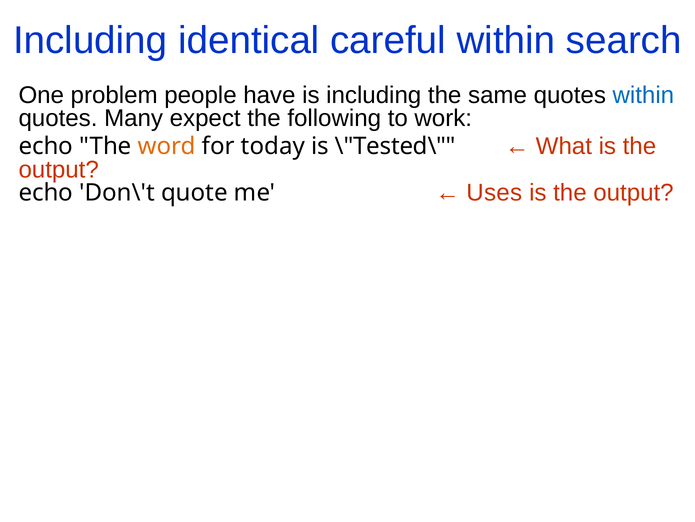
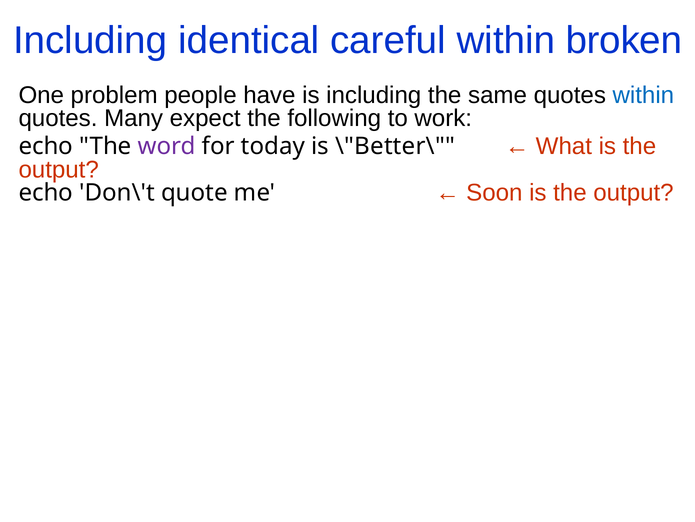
within search: search -> broken (624, 40)
word colour: orange -> purple (167, 146)
\"Tested\: \"Tested\ -> \"Better\ (395, 146)
Uses: Uses -> Soon (494, 193)
